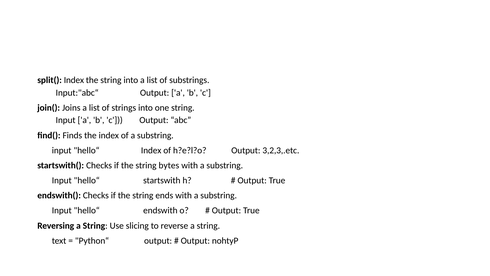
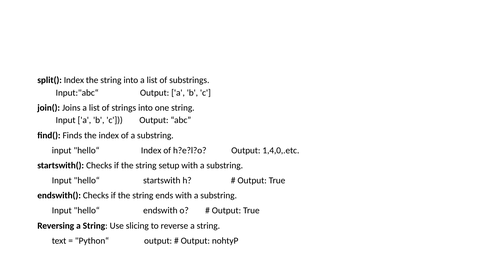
3,2,3,.etc: 3,2,3,.etc -> 1,4,0,.etc (281, 150)
bytes: bytes -> setup (169, 165)
